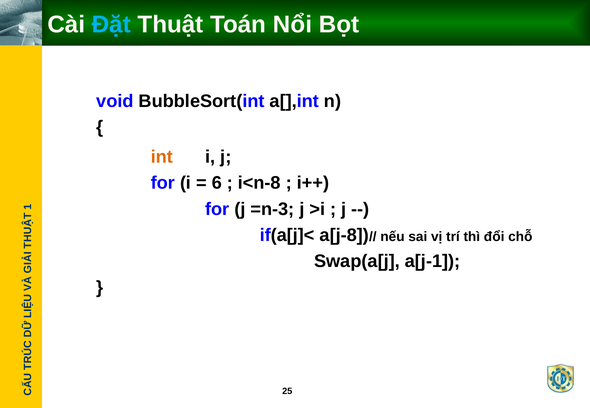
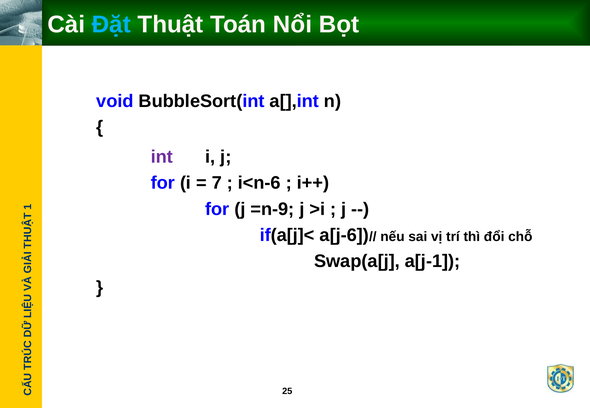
int colour: orange -> purple (162, 157)
6: 6 -> 7 (217, 183)
i<n-8: i<n-8 -> i<n-6 (259, 183)
=n-3: =n-3 -> =n-9 (272, 209)
a[j-8: a[j-8 -> a[j-6 (344, 235)
